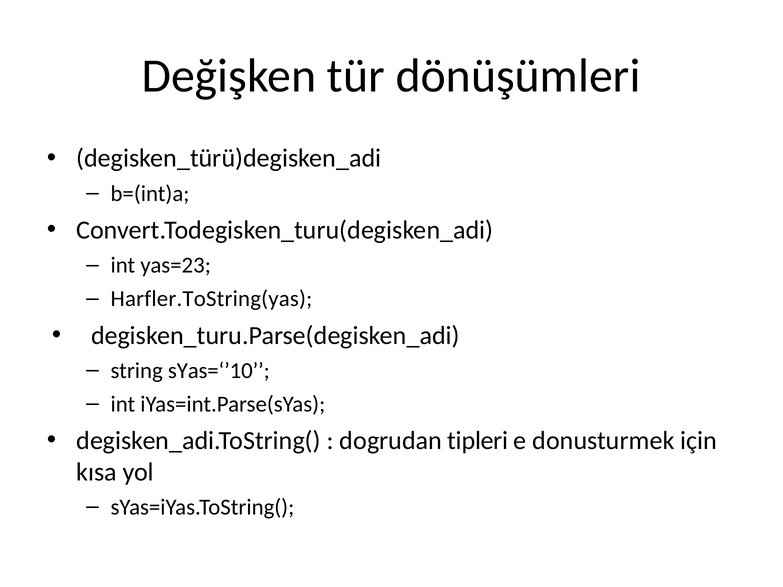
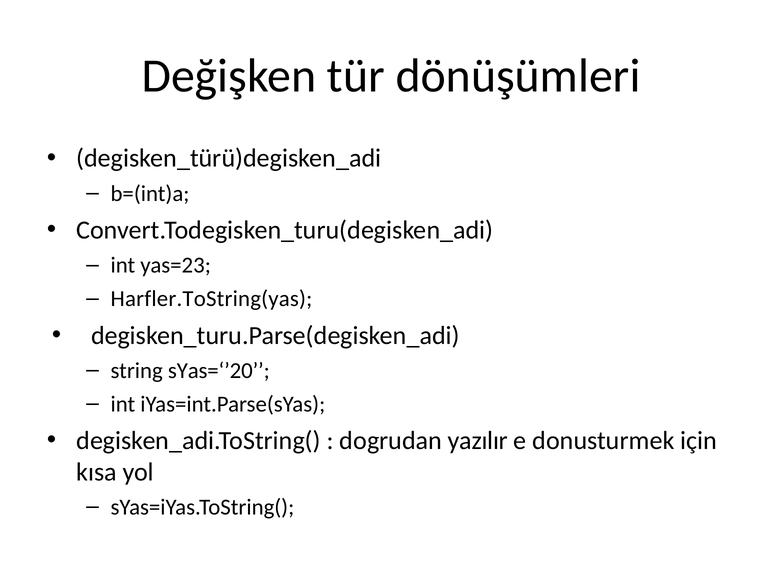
sYas=‘’10: sYas=‘’10 -> sYas=‘’20 (219, 371)
tipleri: tipleri -> yazılır (478, 441)
